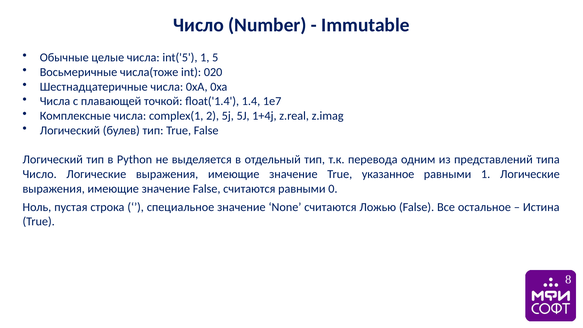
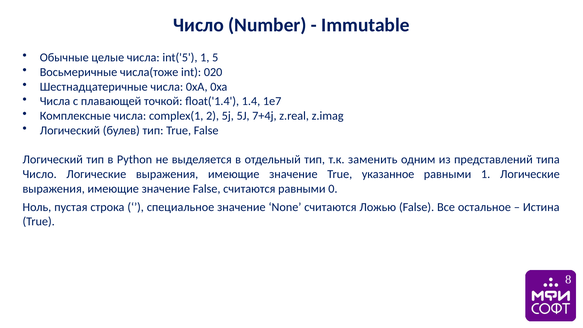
1+4j: 1+4j -> 7+4j (264, 116)
перевода: перевода -> заменить (373, 160)
